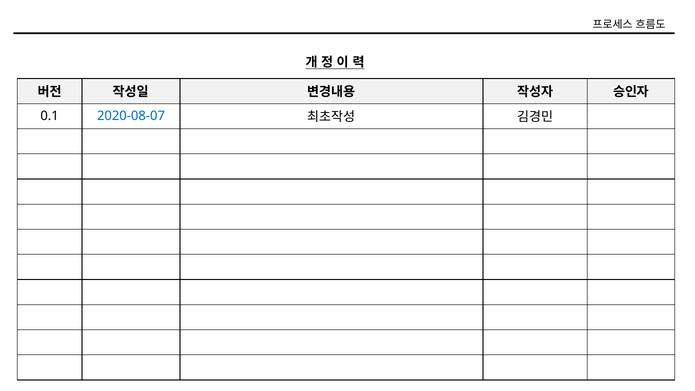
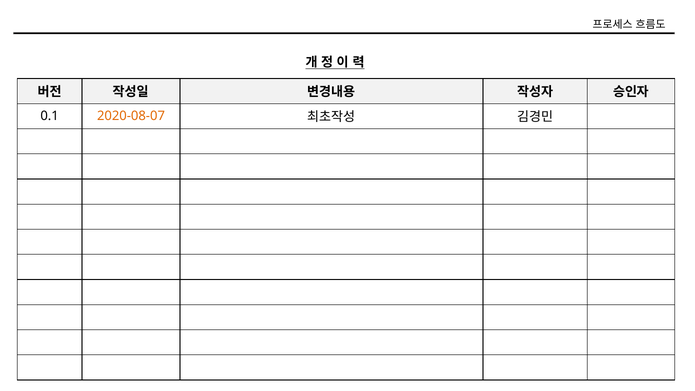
2020-08-07 colour: blue -> orange (131, 116)
